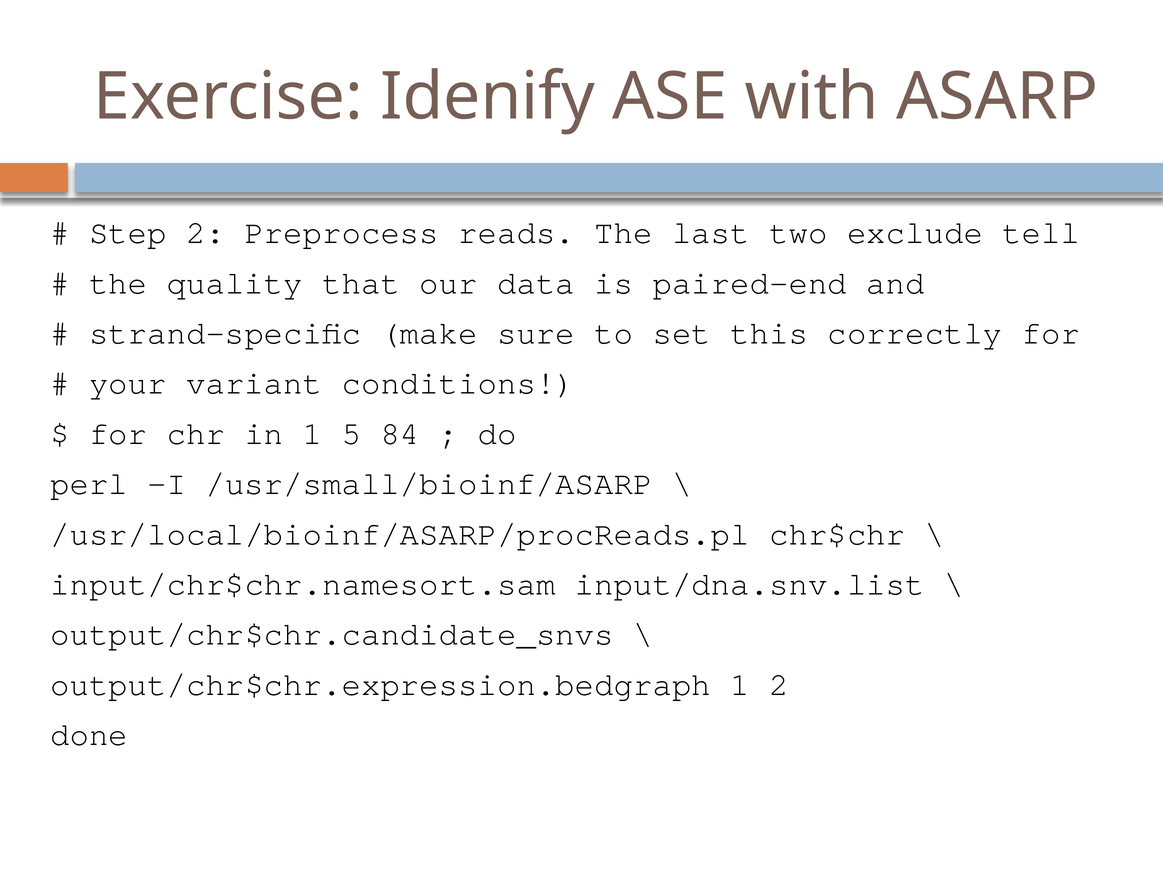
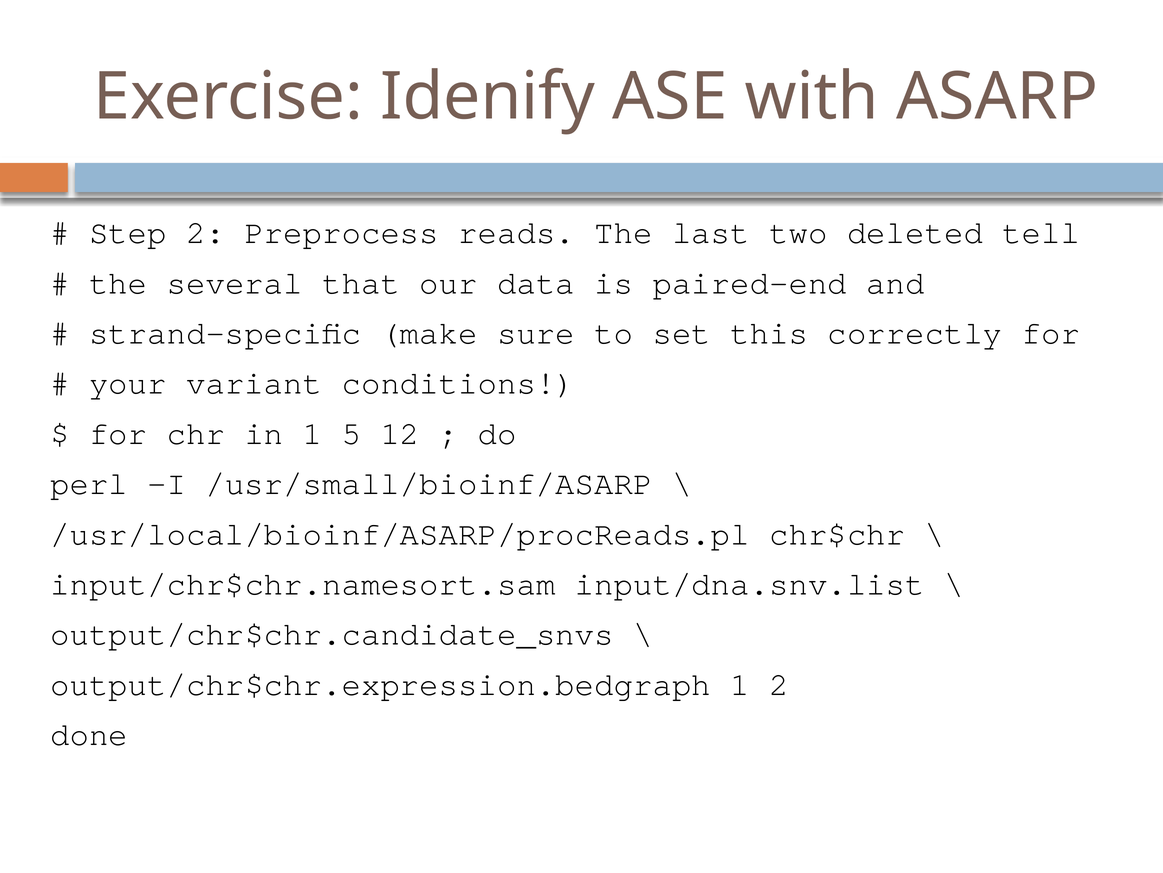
exclude: exclude -> deleted (915, 233)
quality: quality -> several (235, 283)
84: 84 -> 12 (400, 433)
